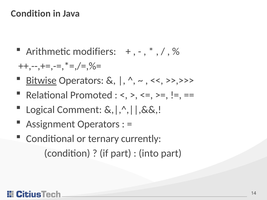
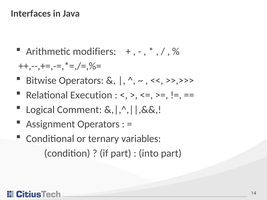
Condition: Condition -> Interfaces (31, 14)
Bitwise underline: present -> none (41, 81)
Promoted: Promoted -> Execution (91, 95)
currently: currently -> variables (141, 139)
